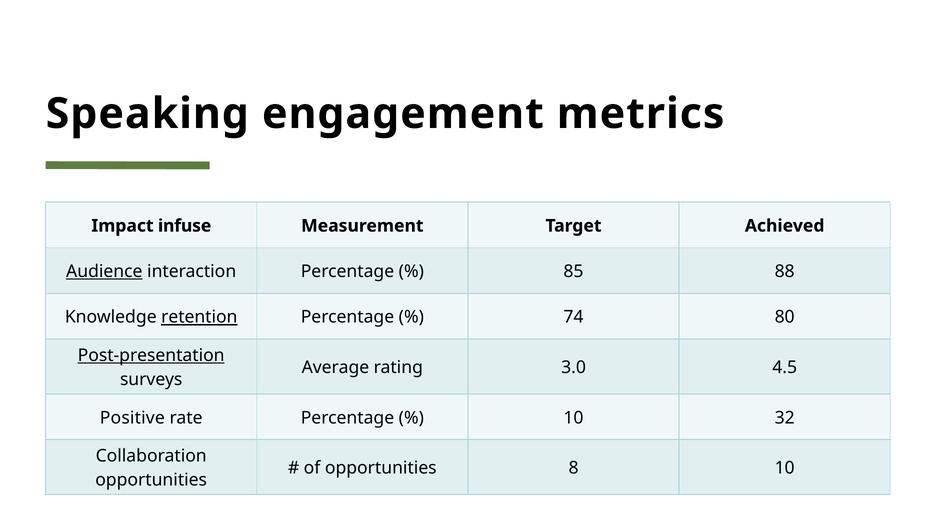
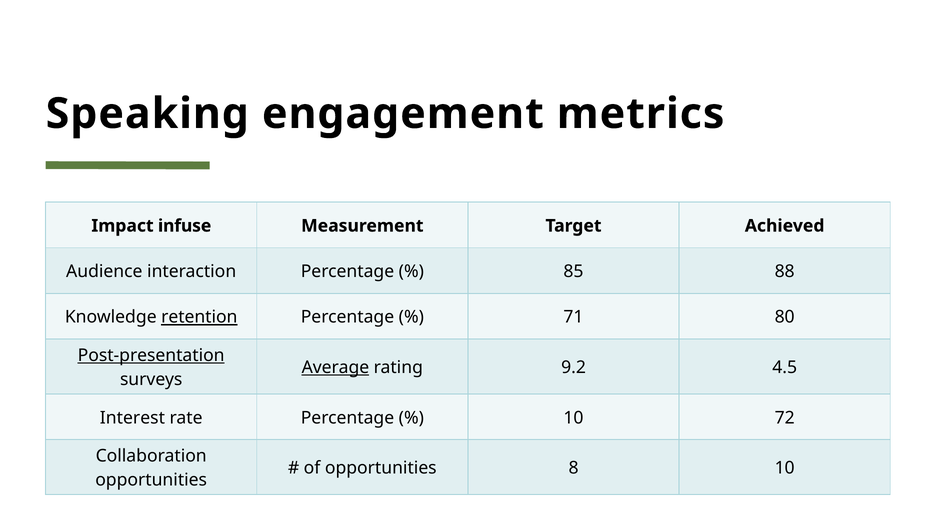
Audience underline: present -> none (104, 272)
74: 74 -> 71 (574, 317)
Average underline: none -> present (335, 367)
3.0: 3.0 -> 9.2 (574, 367)
Positive: Positive -> Interest (132, 418)
32: 32 -> 72 (785, 418)
